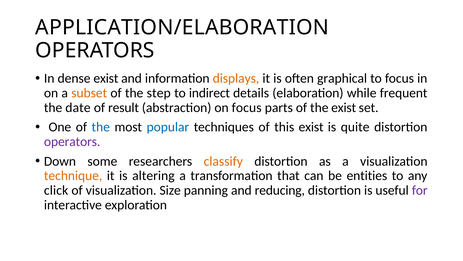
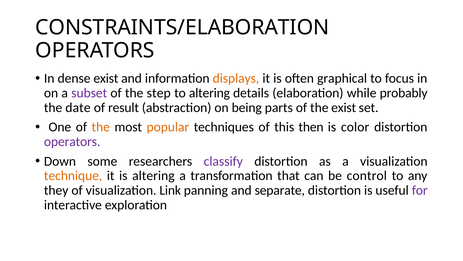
APPLICATION/ELABORATION: APPLICATION/ELABORATION -> CONSTRAINTS/ELABORATION (182, 27)
subset colour: orange -> purple (89, 93)
to indirect: indirect -> altering (209, 93)
frequent: frequent -> probably (404, 93)
on focus: focus -> being (247, 107)
the colour: blue -> orange (101, 127)
popular colour: blue -> orange (168, 127)
this exist: exist -> then (311, 127)
quite: quite -> color (355, 127)
classify colour: orange -> purple (223, 161)
entities: entities -> control (367, 175)
click: click -> they (56, 190)
Size: Size -> Link (170, 190)
reducing: reducing -> separate (280, 190)
